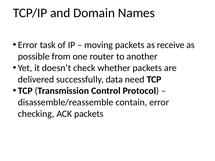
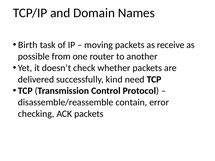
Error: Error -> Birth (28, 45)
data: data -> kind (114, 79)
